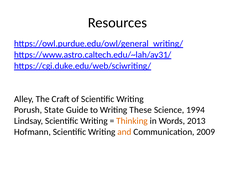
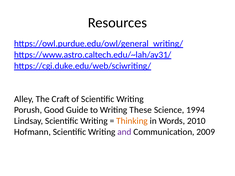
State: State -> Good (54, 110)
2013: 2013 -> 2010 (196, 121)
and colour: orange -> purple (124, 132)
